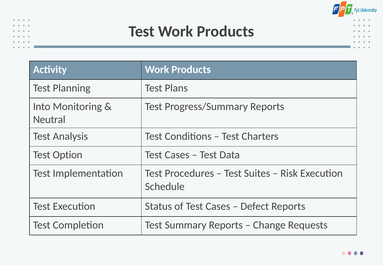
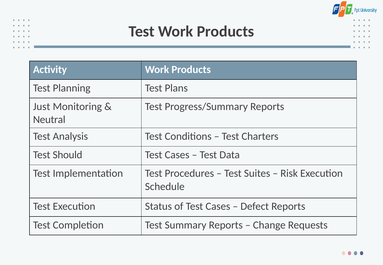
Into: Into -> Just (42, 107)
Option: Option -> Should (68, 155)
